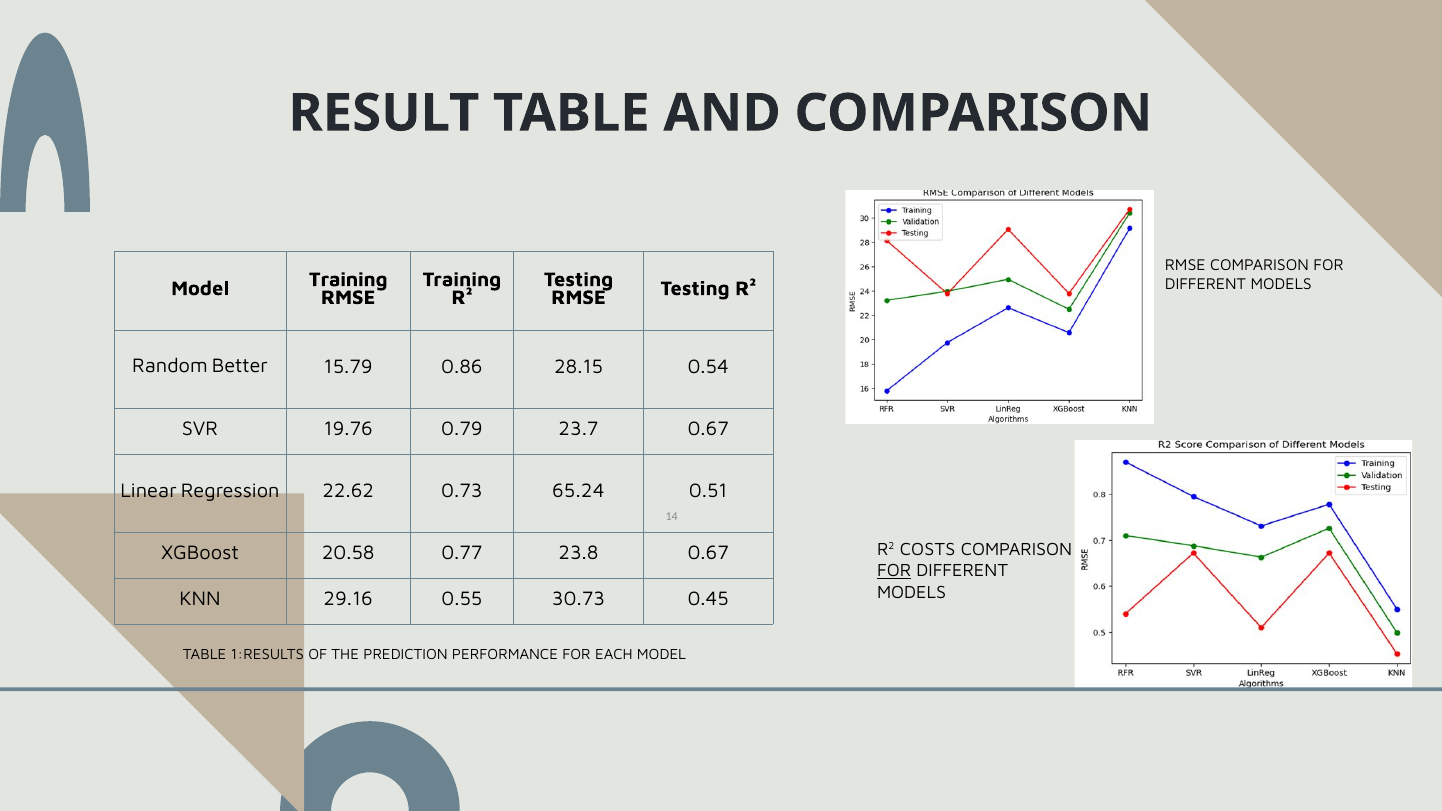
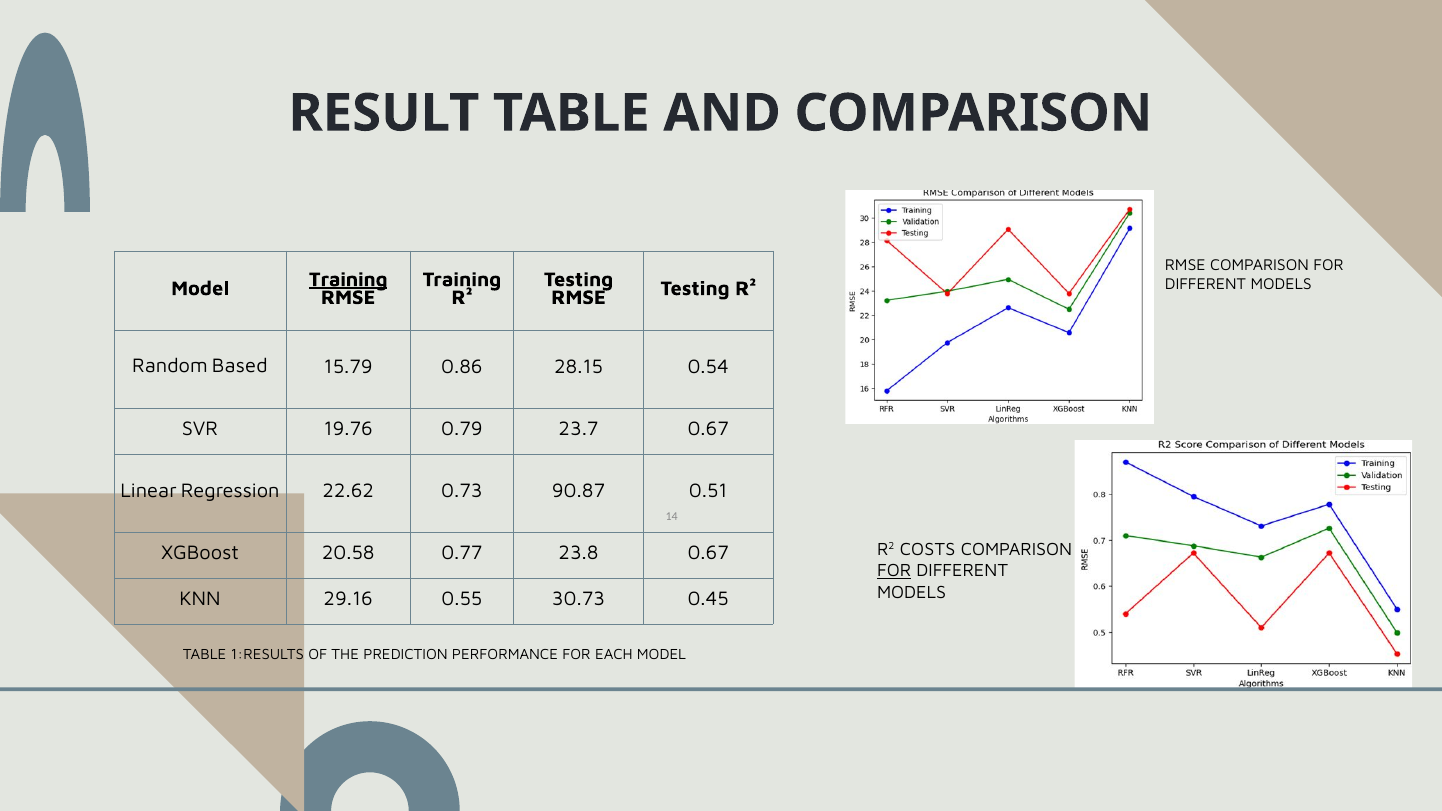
Training underline: none -> present (348, 280)
Better: Better -> Based (240, 366)
65.24: 65.24 -> 90.87 (578, 491)
